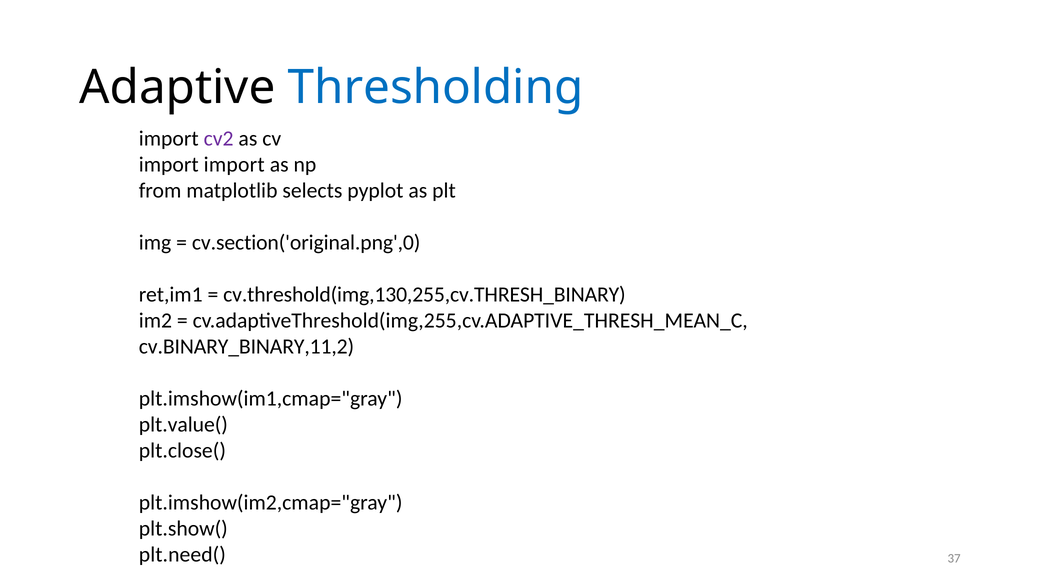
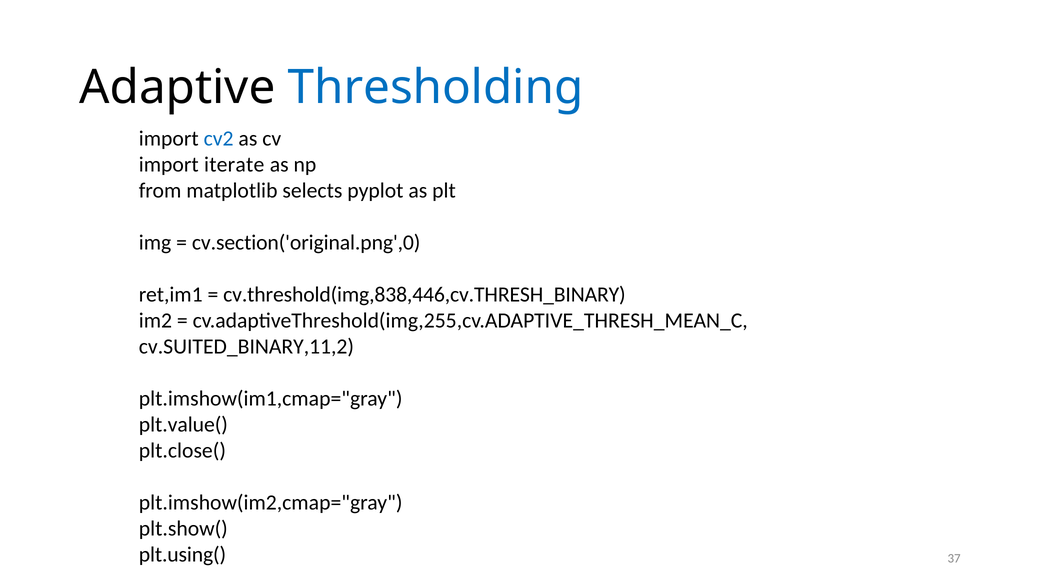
cv2 colour: purple -> blue (219, 138)
import import: import -> iterate (234, 164)
cv.threshold(img,130,255,cv.THRESH_BINARY: cv.threshold(img,130,255,cv.THRESH_BINARY -> cv.threshold(img,838,446,cv.THRESH_BINARY (424, 294)
cv.BINARY_BINARY,11,2: cv.BINARY_BINARY,11,2 -> cv.SUITED_BINARY,11,2 (246, 347)
plt.need(: plt.need( -> plt.using( (182, 555)
